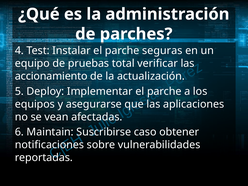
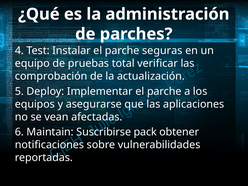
accionamiento: accionamiento -> comprobación (51, 76)
caso: caso -> pack (145, 132)
